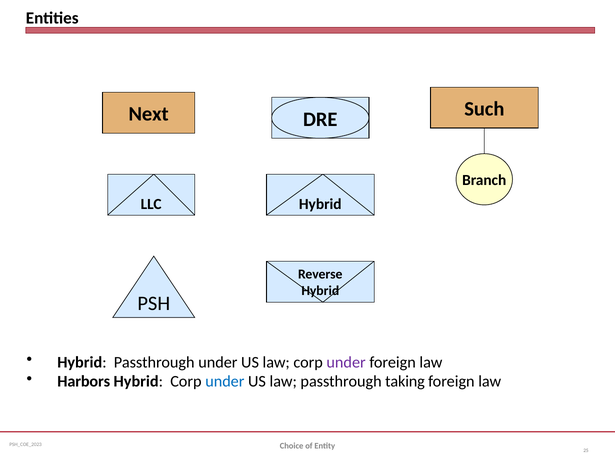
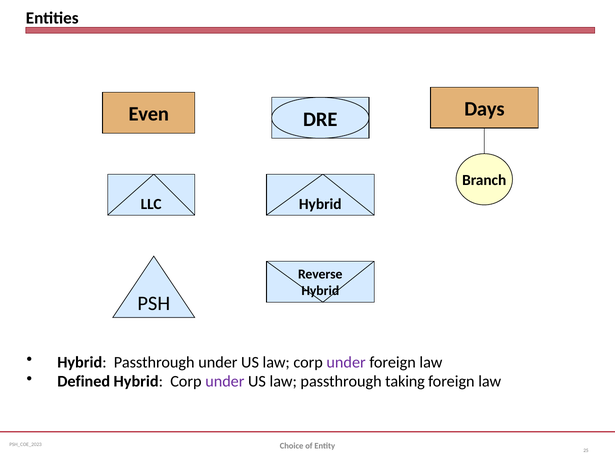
Such: Such -> Days (484, 109)
Next: Next -> Even (149, 114)
Harbors: Harbors -> Defined (84, 382)
under colour: blue -> purple (225, 382)
